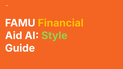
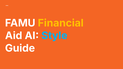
Style colour: light green -> light blue (54, 36)
